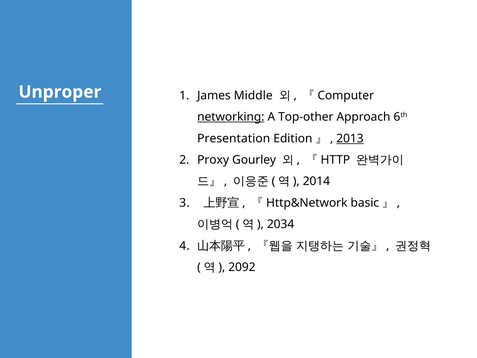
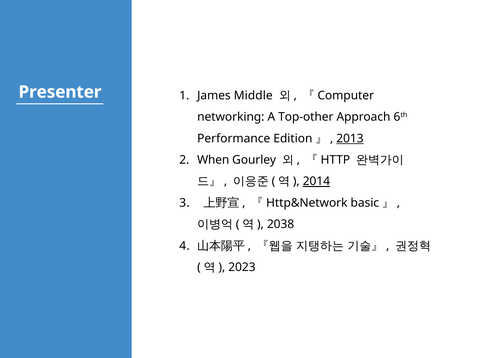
Unproper: Unproper -> Presenter (60, 92)
networking underline: present -> none (231, 117)
Presentation: Presentation -> Performance (234, 138)
Proxy: Proxy -> When (213, 160)
2014 underline: none -> present (316, 181)
2034: 2034 -> 2038 (281, 224)
2092: 2092 -> 2023 (242, 267)
